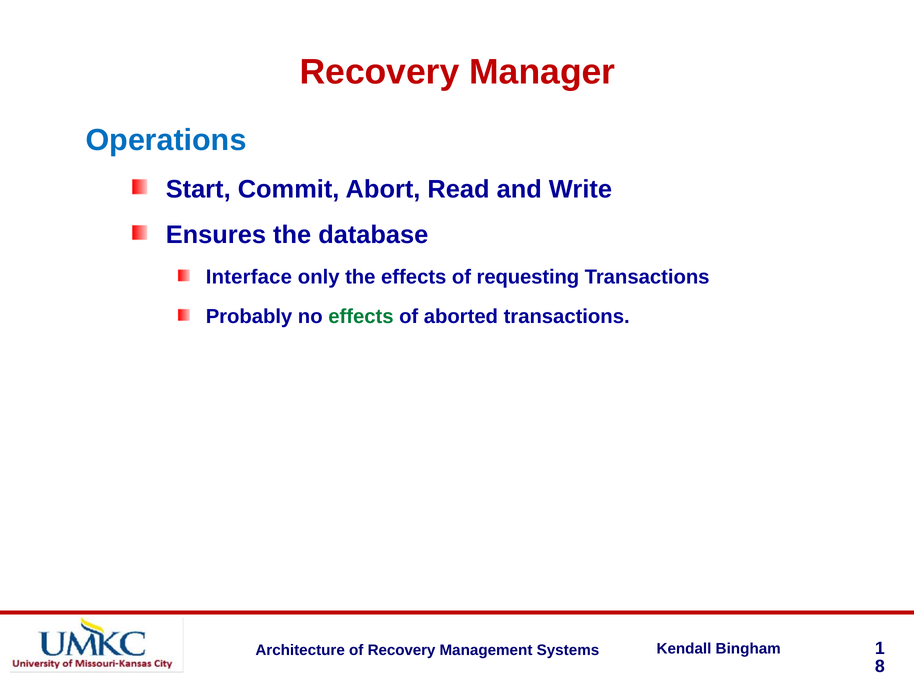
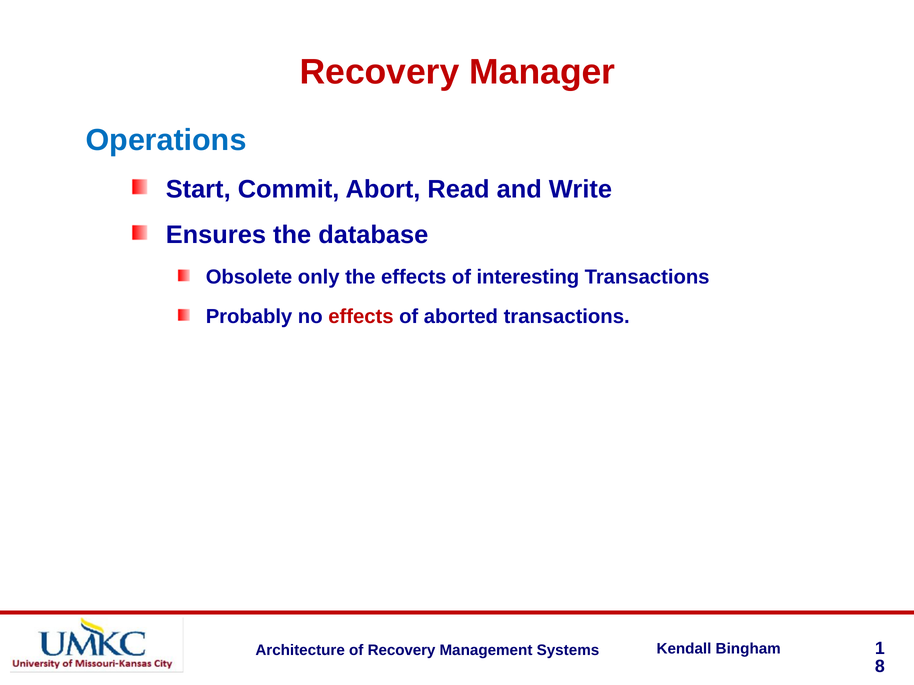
Interface: Interface -> Obsolete (249, 277)
requesting: requesting -> interesting (528, 277)
effects colour: green -> red (361, 317)
